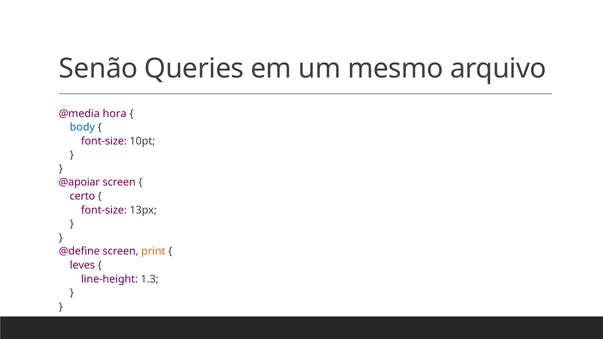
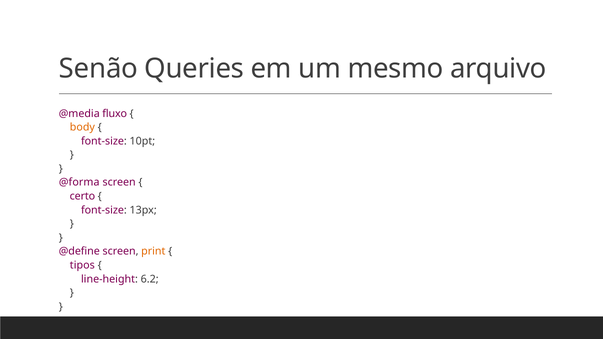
hora: hora -> fluxo (115, 114)
body colour: blue -> orange (82, 127)
@apoiar: @apoiar -> @forma (79, 183)
leves: leves -> tipos (82, 265)
1.3: 1.3 -> 6.2 (150, 279)
